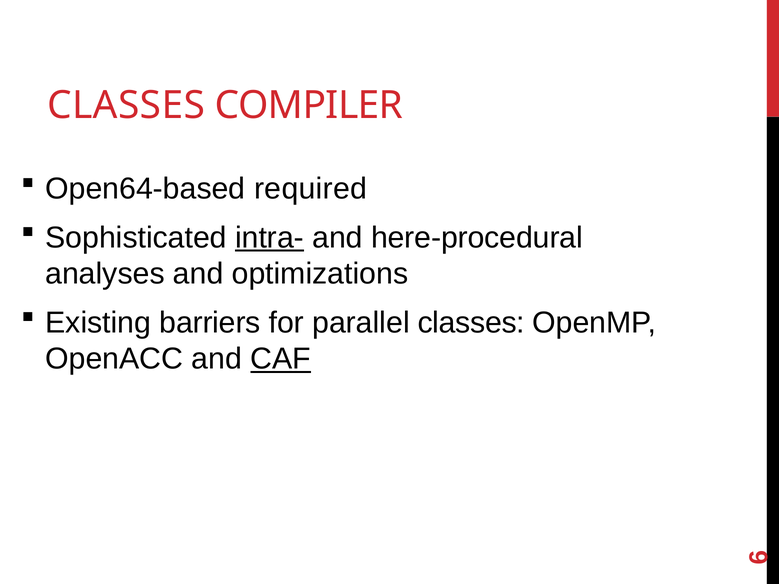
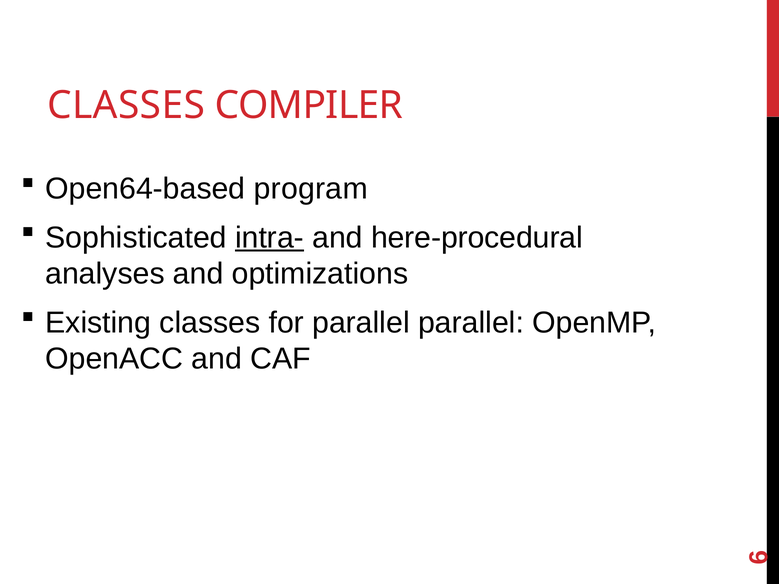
required: required -> program (311, 189)
Existing barriers: barriers -> classes (210, 323)
parallel classes: classes -> parallel (471, 323)
CAF underline: present -> none (281, 359)
